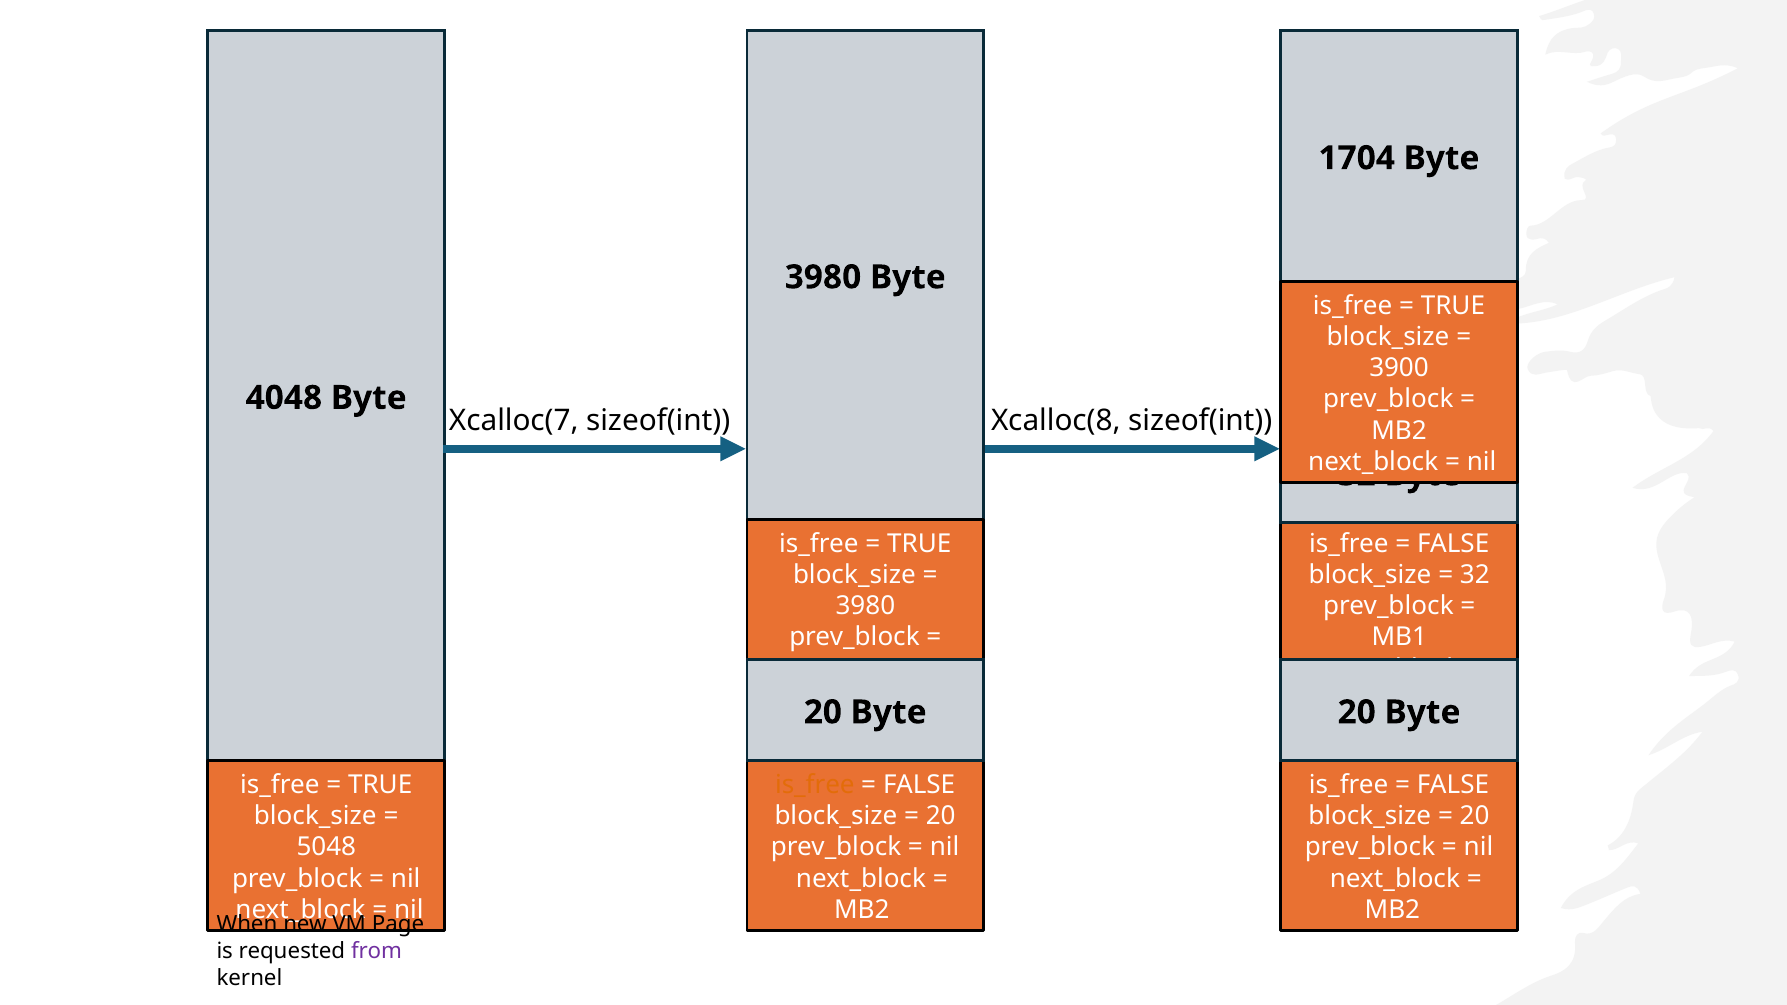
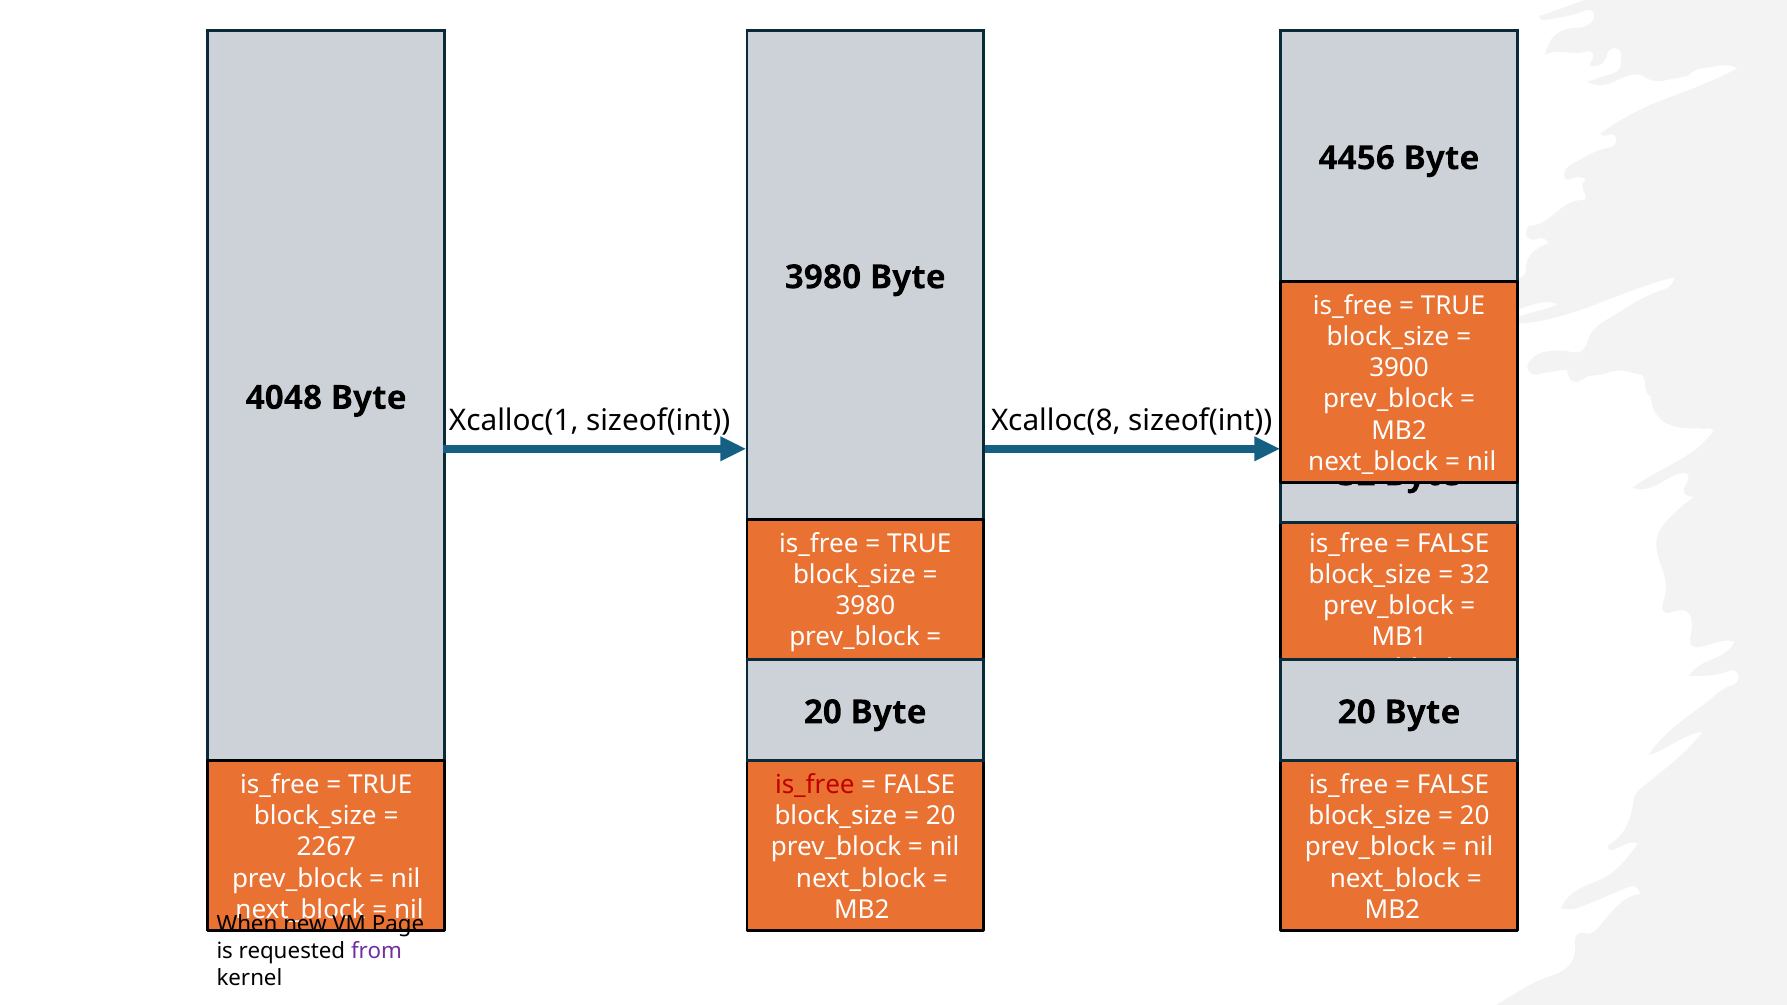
1704: 1704 -> 4456 (1357, 158)
Xcalloc(7: Xcalloc(7 -> Xcalloc(1 (514, 421)
is_free colour: orange -> red (815, 785)
5048: 5048 -> 2267 (326, 847)
